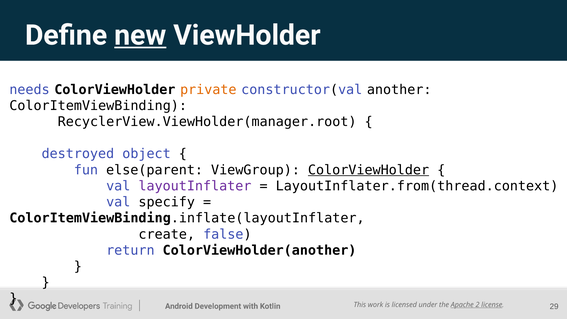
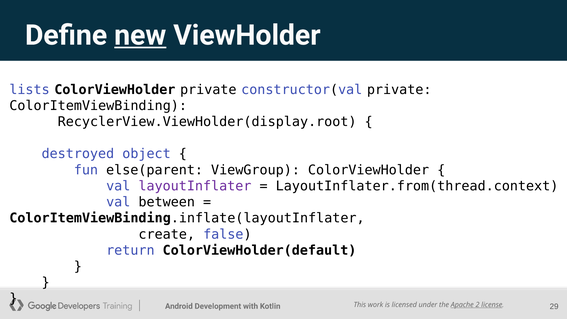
needs: needs -> lists (30, 90)
private colour: orange -> black (208, 90)
constructor(val another: another -> private (399, 90)
RecyclerView.ViewHolder(manager.root: RecyclerView.ViewHolder(manager.root -> RecyclerView.ViewHolder(display.root (207, 122)
ColorViewHolder underline: present -> none (369, 170)
specify: specify -> between (167, 202)
ColorViewHolder(another: ColorViewHolder(another -> ColorViewHolder(default (260, 250)
